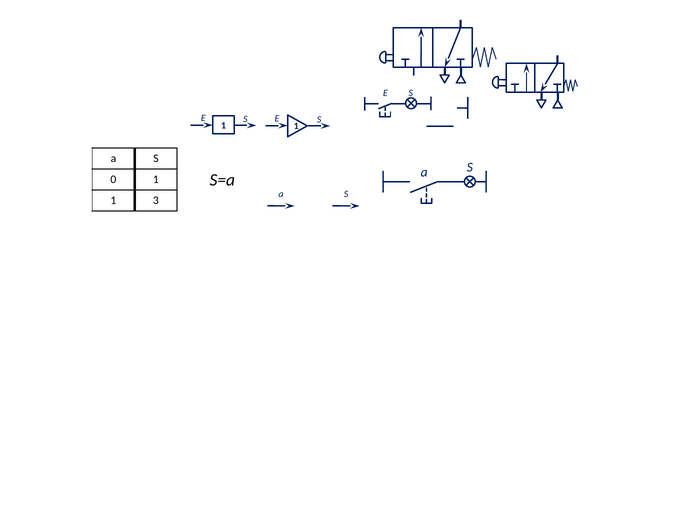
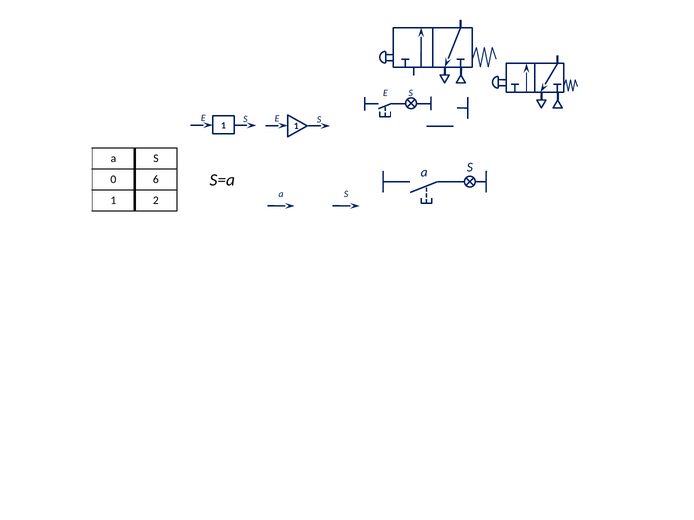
0 1: 1 -> 6 (156, 180)
3: 3 -> 2 (156, 201)
